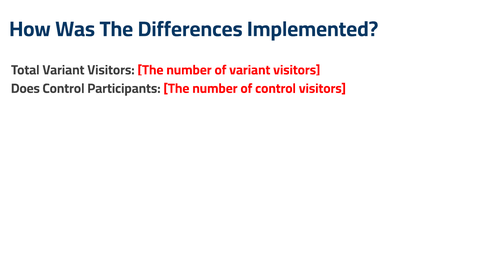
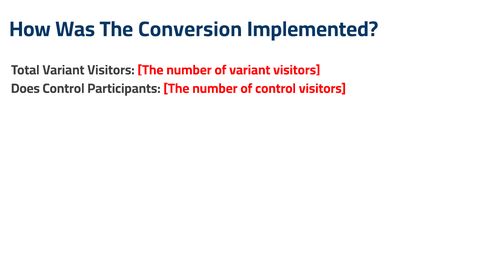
Differences: Differences -> Conversion (190, 29)
